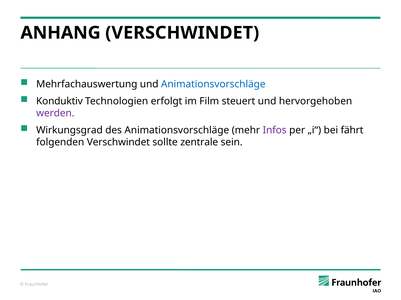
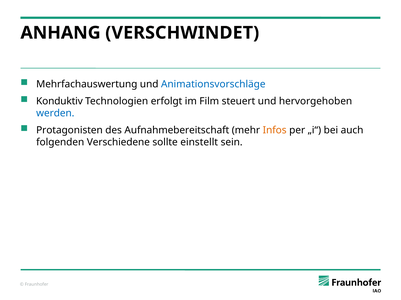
werden colour: purple -> blue (55, 114)
Wirkungsgrad: Wirkungsgrad -> Protagonisten (69, 131)
des Animationsvorschläge: Animationsvorschläge -> Aufnahmebereitschaft (177, 131)
Infos colour: purple -> orange (275, 131)
fährt: fährt -> auch (352, 131)
folgenden Verschwindet: Verschwindet -> Verschiedene (118, 143)
zentrale: zentrale -> einstellt (199, 143)
